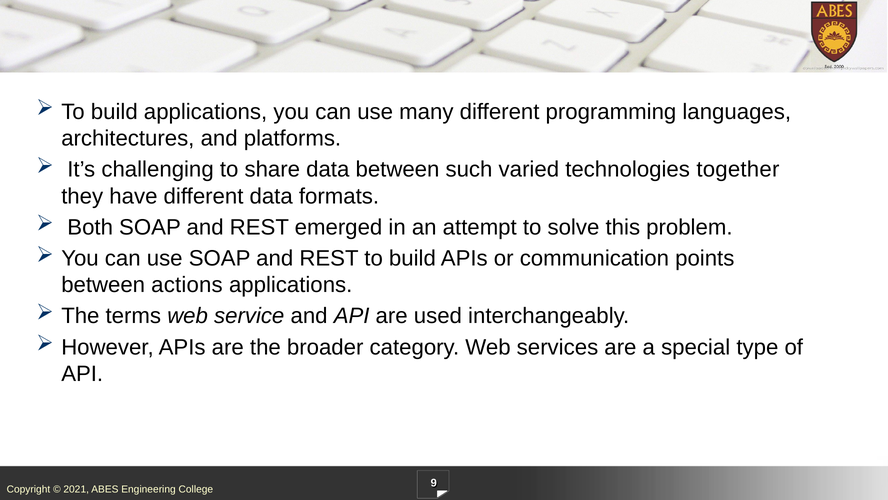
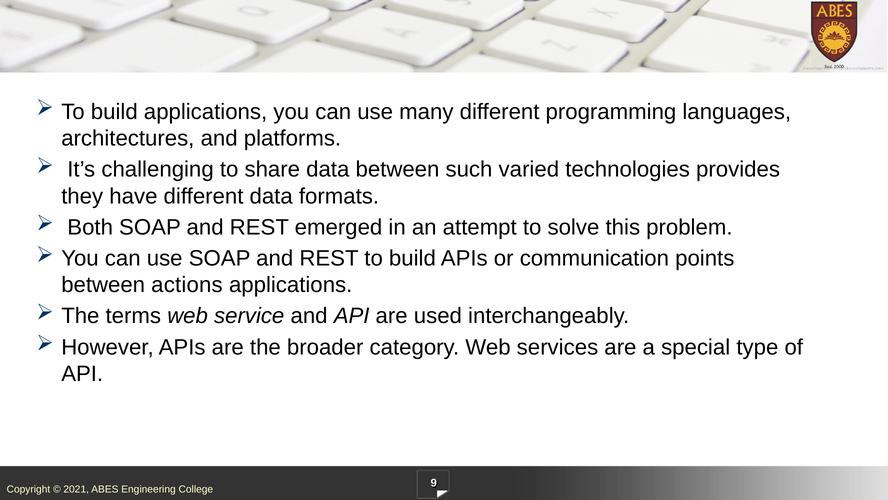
together: together -> provides (738, 169)
